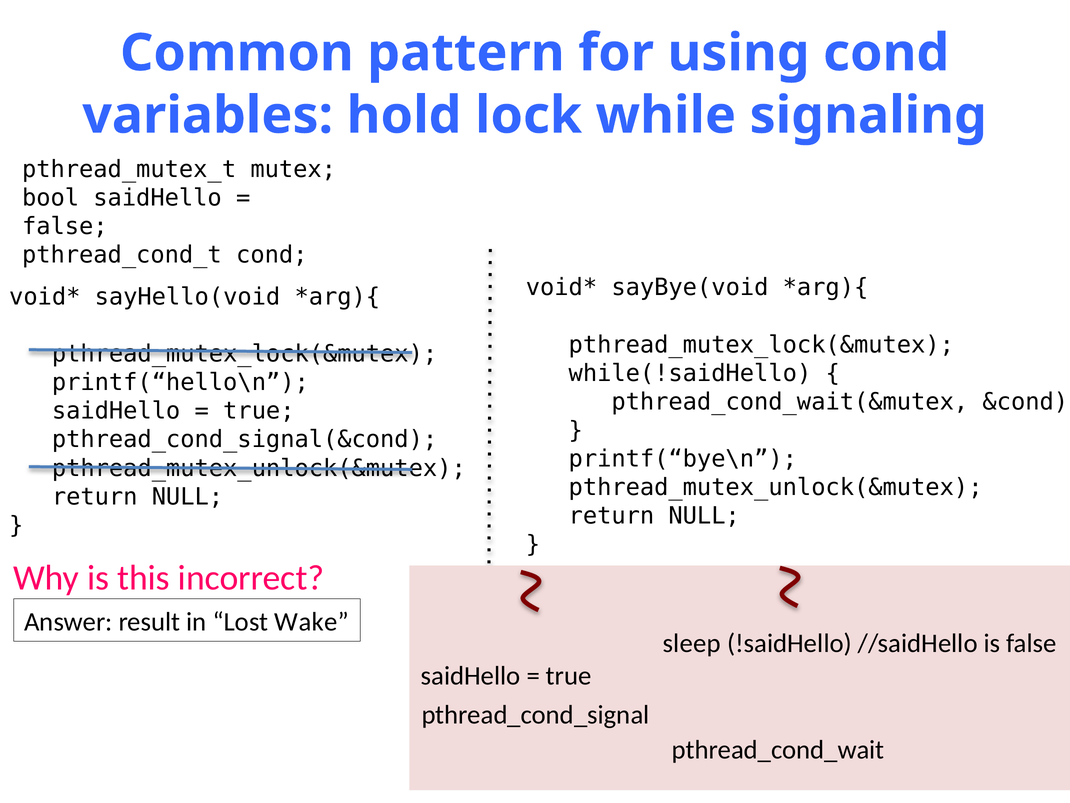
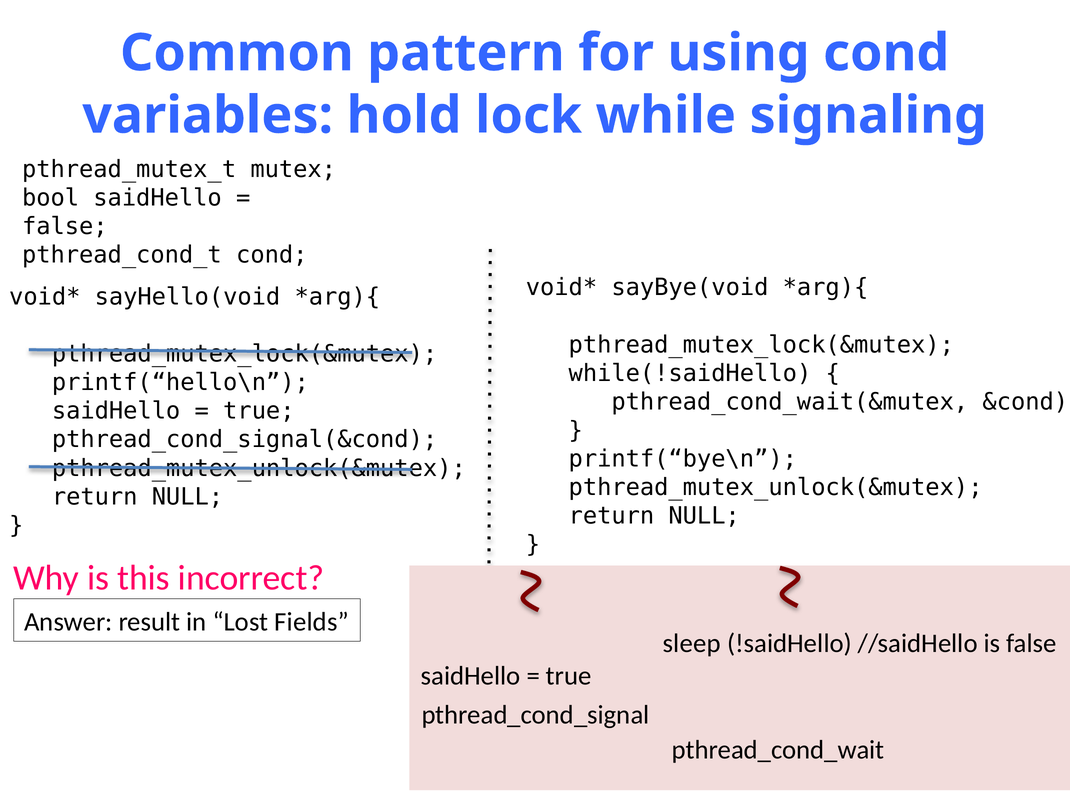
Wake: Wake -> Fields (312, 622)
